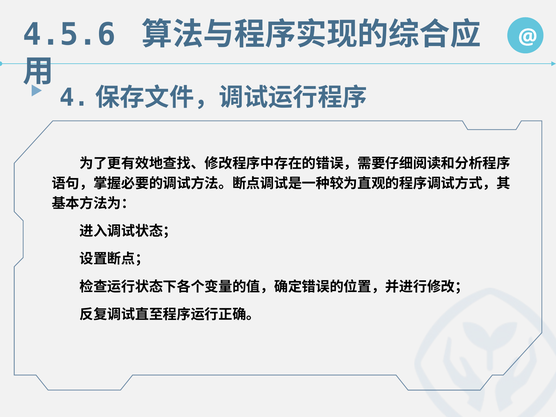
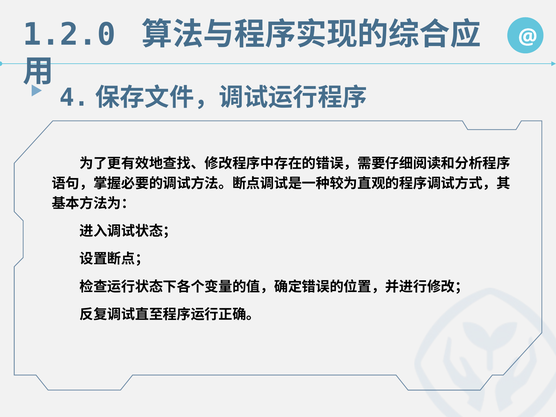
4.5.6: 4.5.6 -> 1.2.0 (69, 35)
